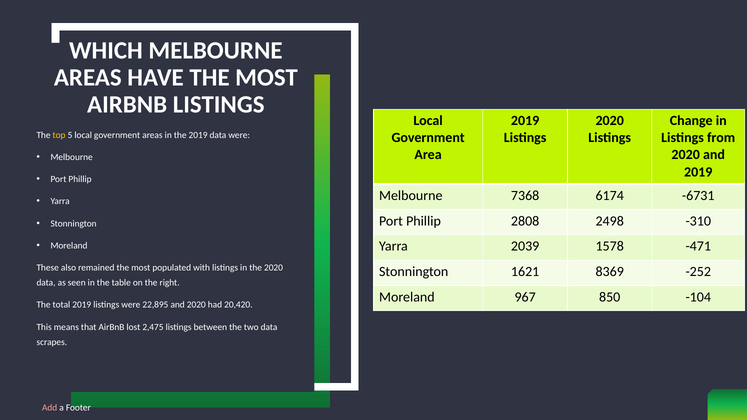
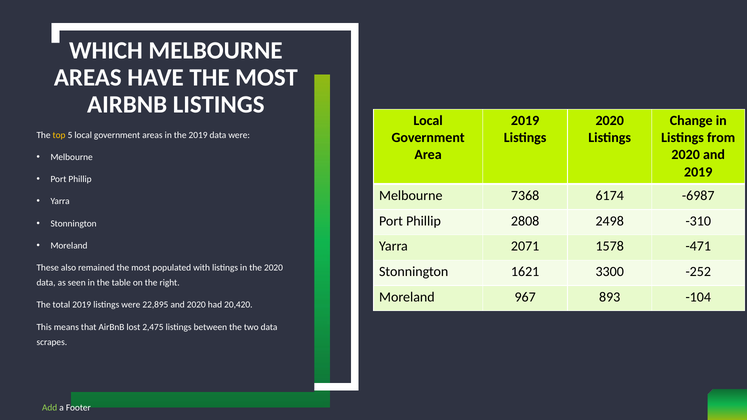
-6731: -6731 -> -6987 (698, 196)
2039: 2039 -> 2071 (525, 246)
8369: 8369 -> 3300 (610, 272)
850: 850 -> 893 (610, 297)
Add colour: pink -> light green (50, 408)
